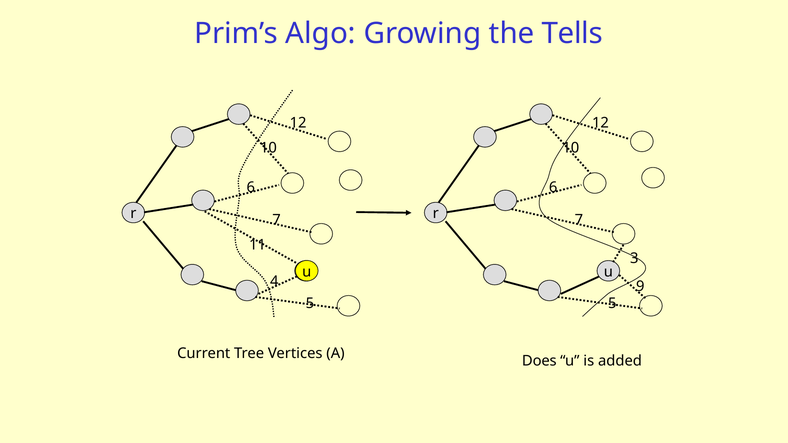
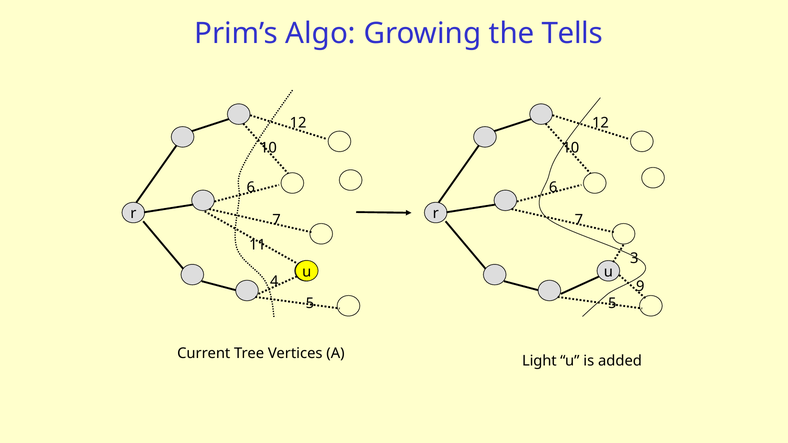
Does: Does -> Light (539, 361)
